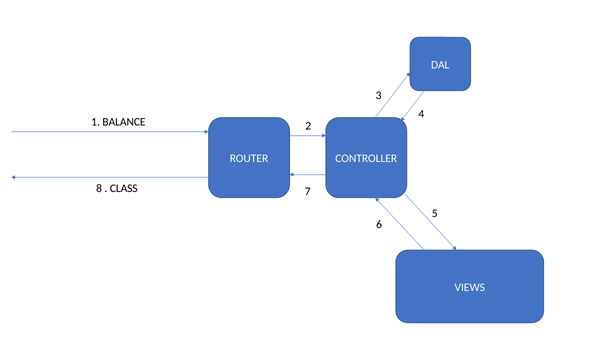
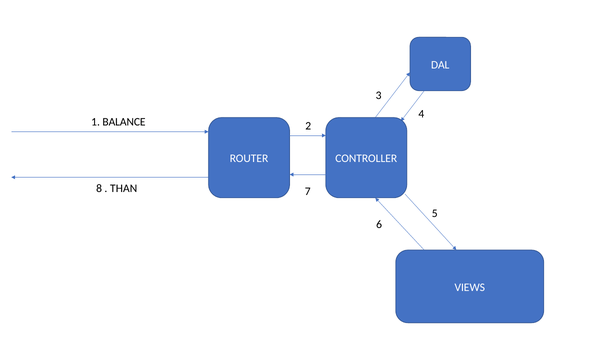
CLASS: CLASS -> THAN (124, 188)
